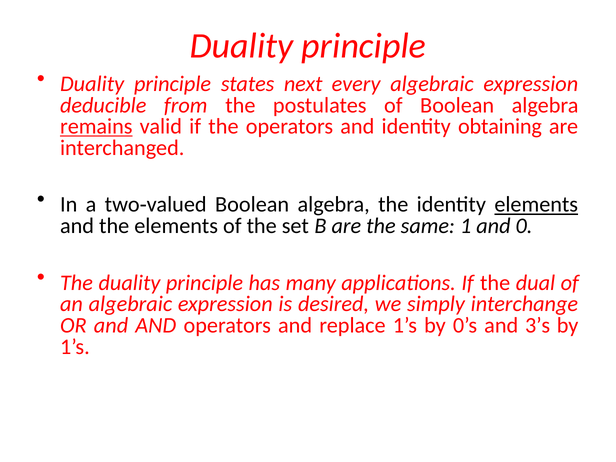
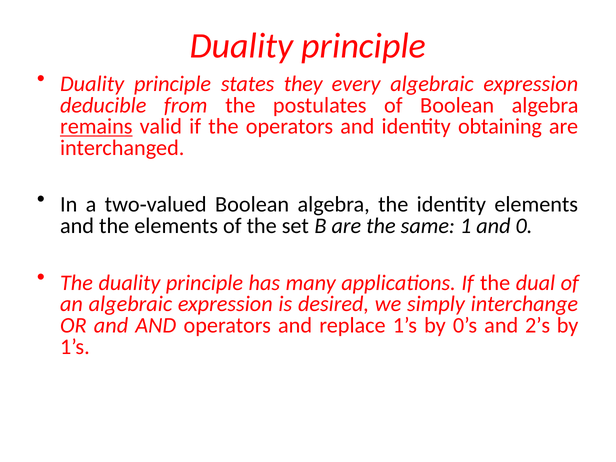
next: next -> they (303, 84)
elements underline: present -> none (536, 205)
3’s: 3’s -> 2’s (538, 325)
